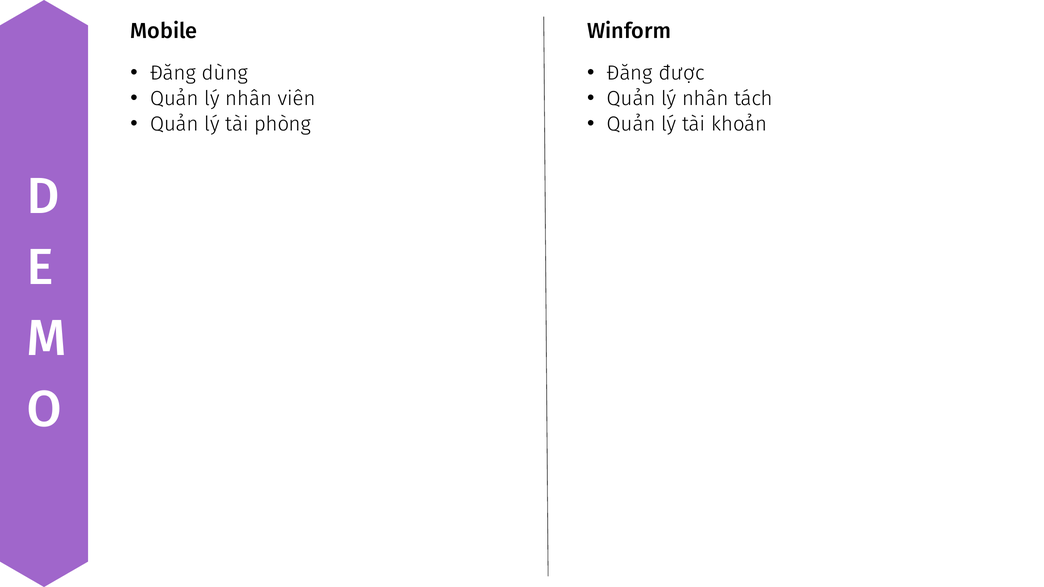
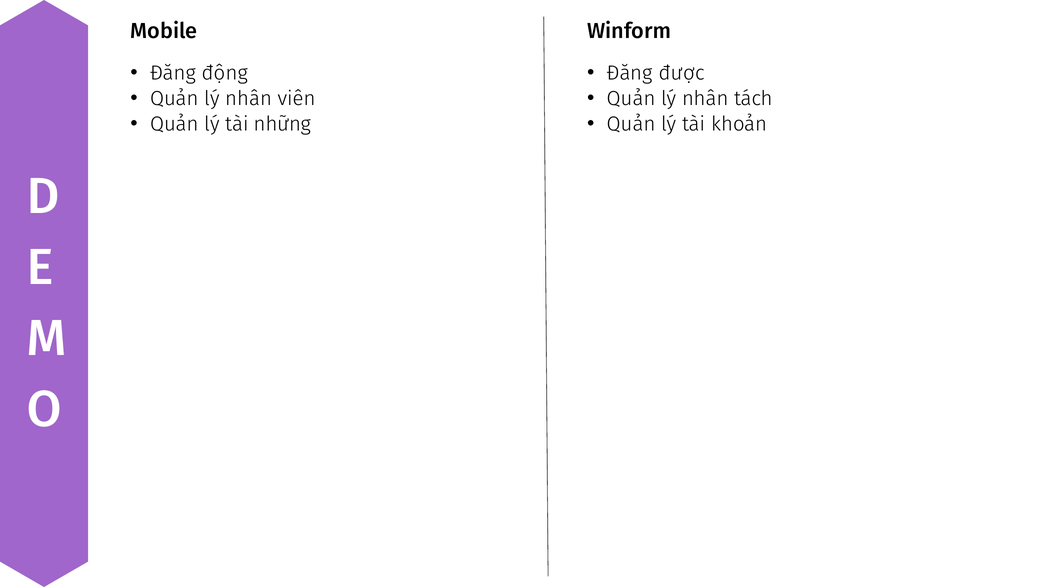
dùng: dùng -> động (225, 73)
phòng: phòng -> những (283, 124)
